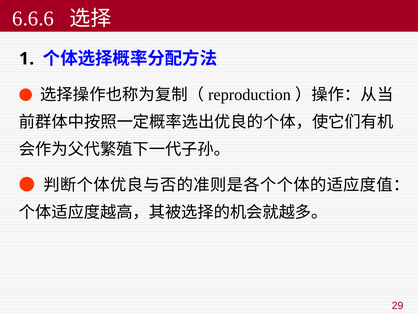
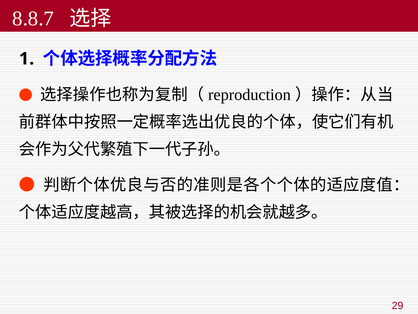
6.6.6: 6.6.6 -> 8.8.7 (33, 18)
